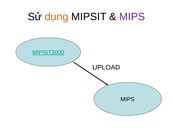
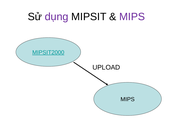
dụng colour: orange -> purple (57, 17)
